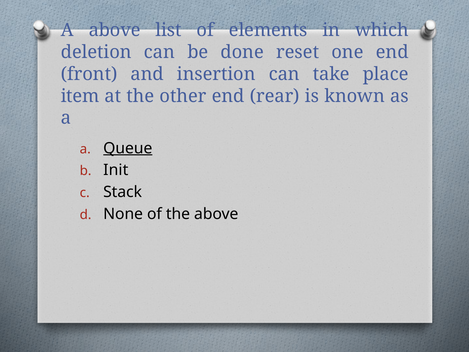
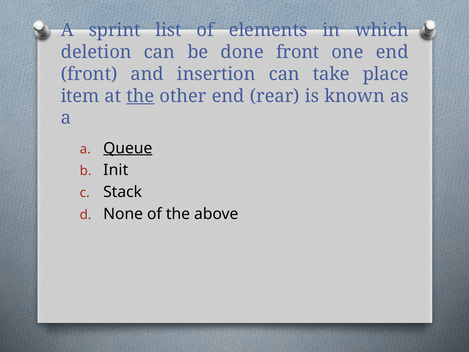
A above: above -> sprint (115, 30)
done reset: reset -> front (298, 52)
the underline: none -> present (140, 96)
